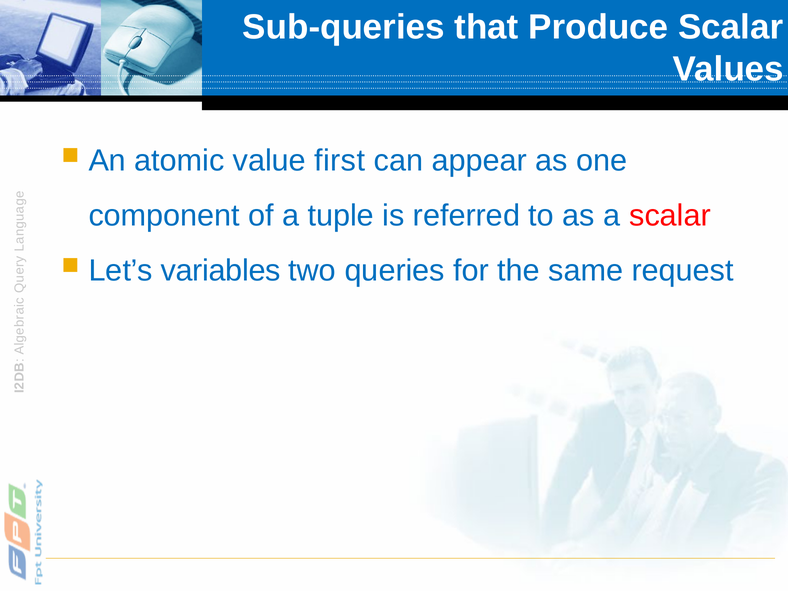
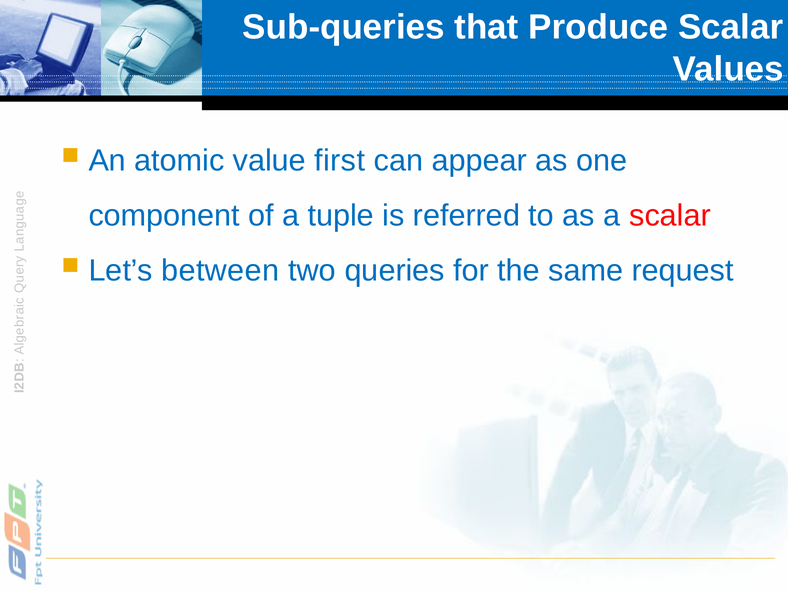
variables: variables -> between (220, 271)
